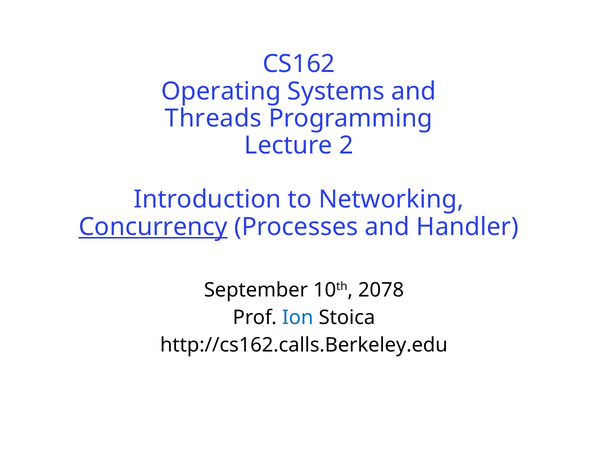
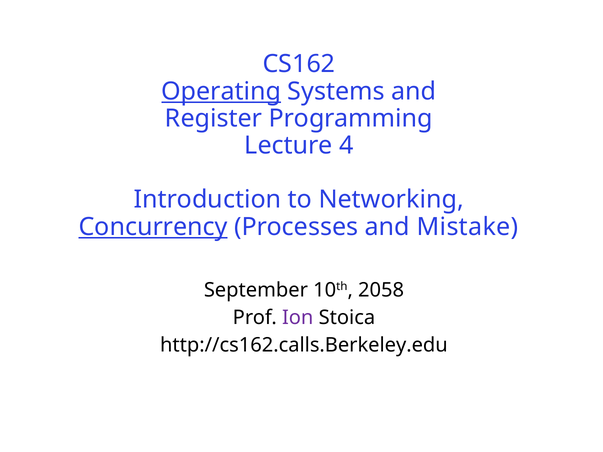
Operating underline: none -> present (221, 91)
Threads: Threads -> Register (214, 118)
2: 2 -> 4 (346, 146)
Handler: Handler -> Mistake (468, 227)
2078: 2078 -> 2058 (381, 290)
Ion colour: blue -> purple (298, 318)
